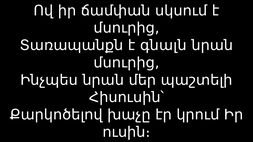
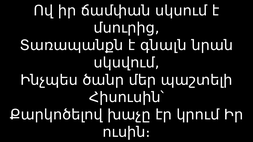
մսուրից: մսուրից -> սկսվում (126, 63)
Ինչպես նրան: նրան -> ծանր (103, 80)
